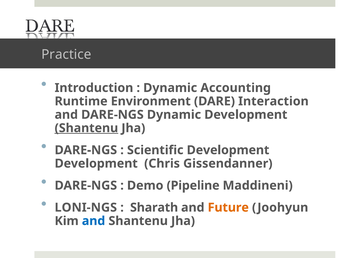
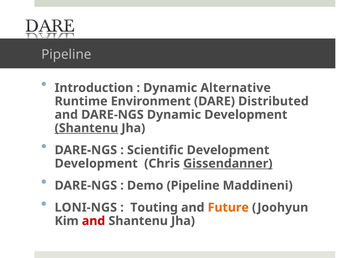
Practice: Practice -> Pipeline (66, 54)
Accounting: Accounting -> Alternative (236, 88)
Interaction: Interaction -> Distributed (273, 101)
Gissendanner underline: none -> present (228, 163)
Sharath: Sharath -> Touting (154, 208)
and colour: blue -> red (94, 221)
